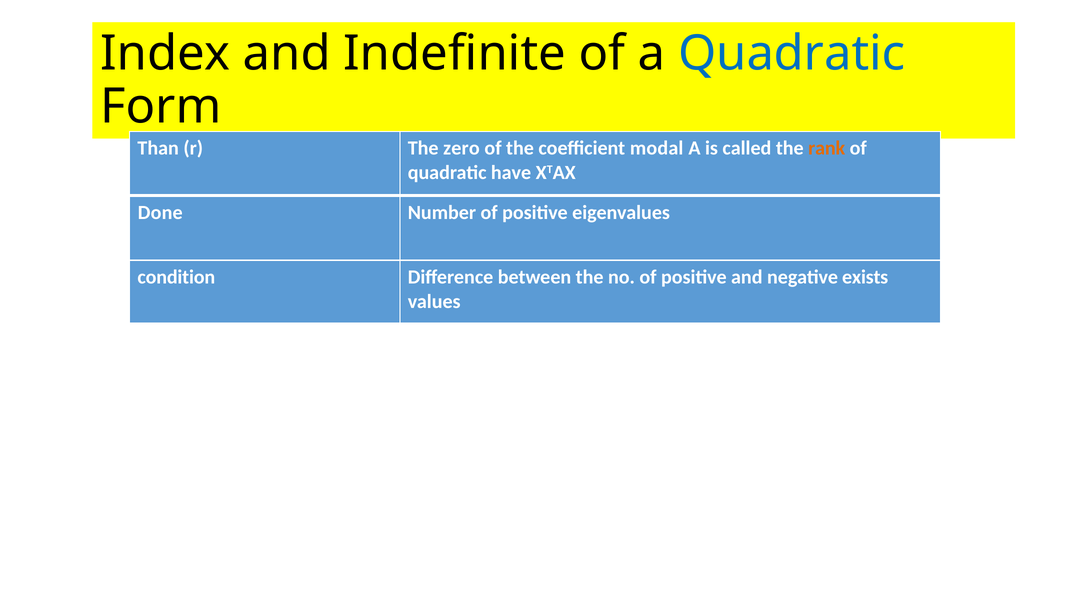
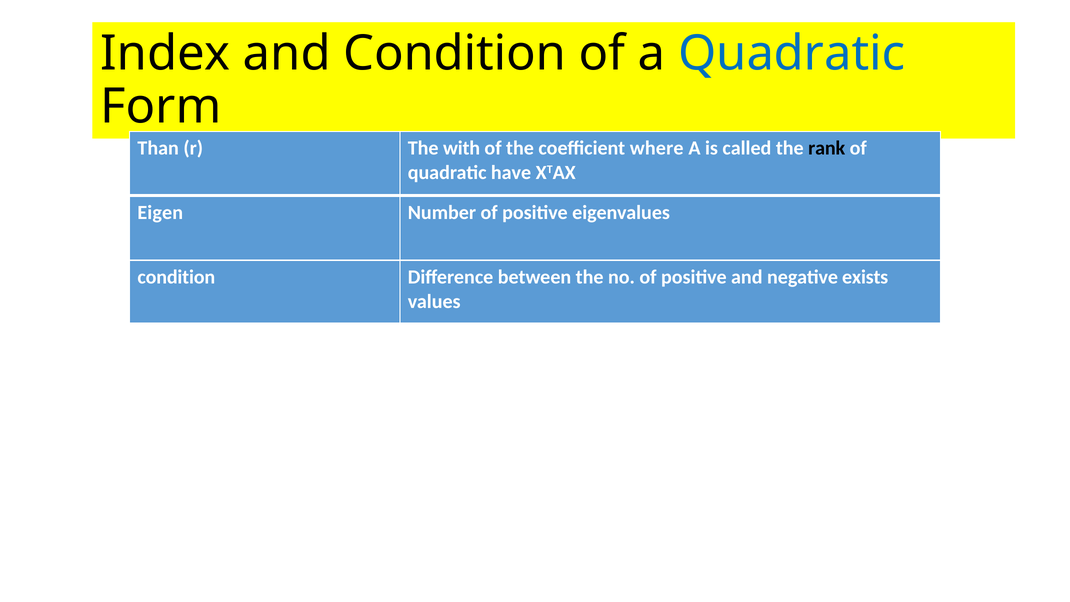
and Indefinite: Indefinite -> Condition (455, 54)
zero: zero -> with (462, 148)
modal: modal -> where (657, 148)
rank colour: orange -> black (827, 148)
Done: Done -> Eigen (160, 213)
